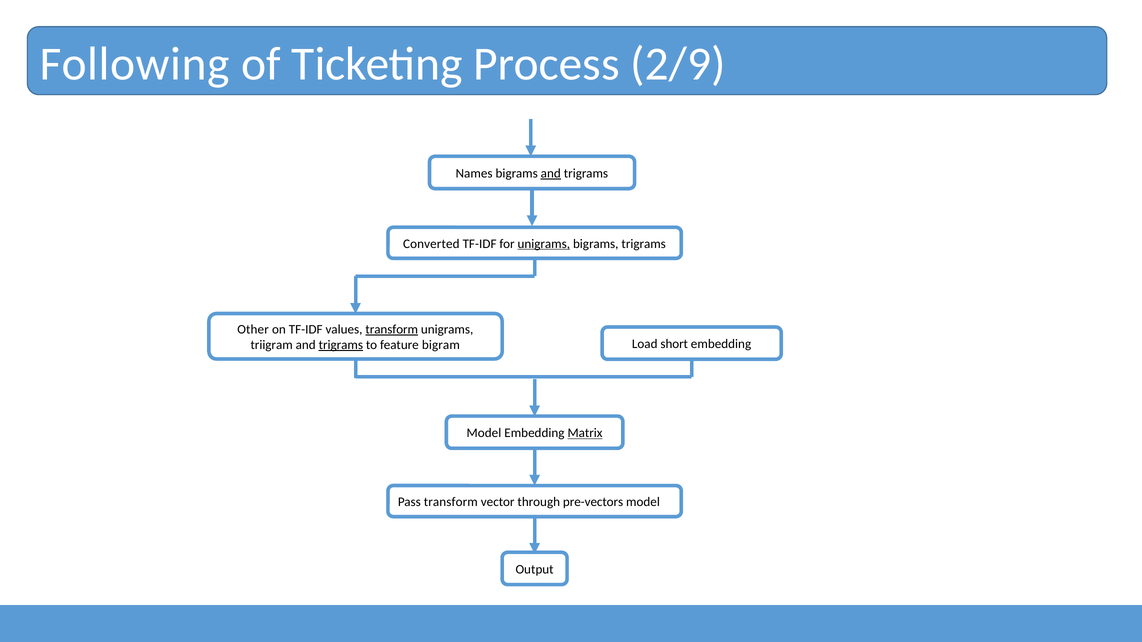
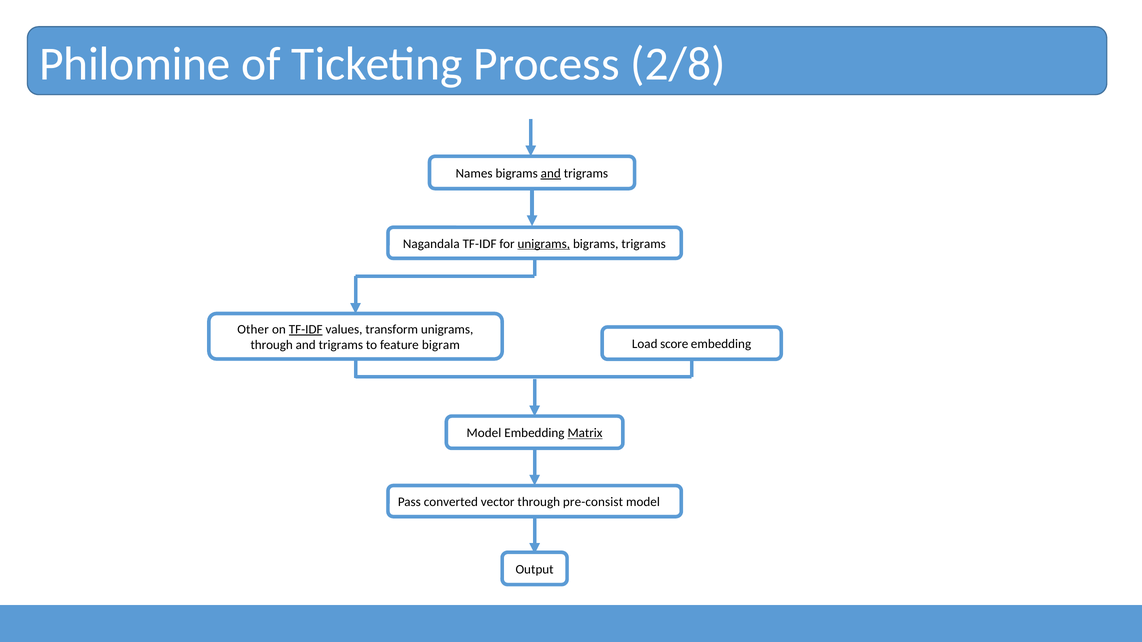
Following: Following -> Philomine (135, 64)
2/9: 2/9 -> 2/8 (678, 64)
Converted: Converted -> Nagandala (431, 244)
TF-IDF underline: none -> present (306, 329)
transform underline: present -> none (392, 329)
triigram: triigram -> through (272, 345)
trigrams underline: present -> none (341, 345)
short: short -> score (674, 344)
Pass transform: transform -> converted (451, 502)
pre-vectors: pre-vectors -> pre-consist (593, 502)
